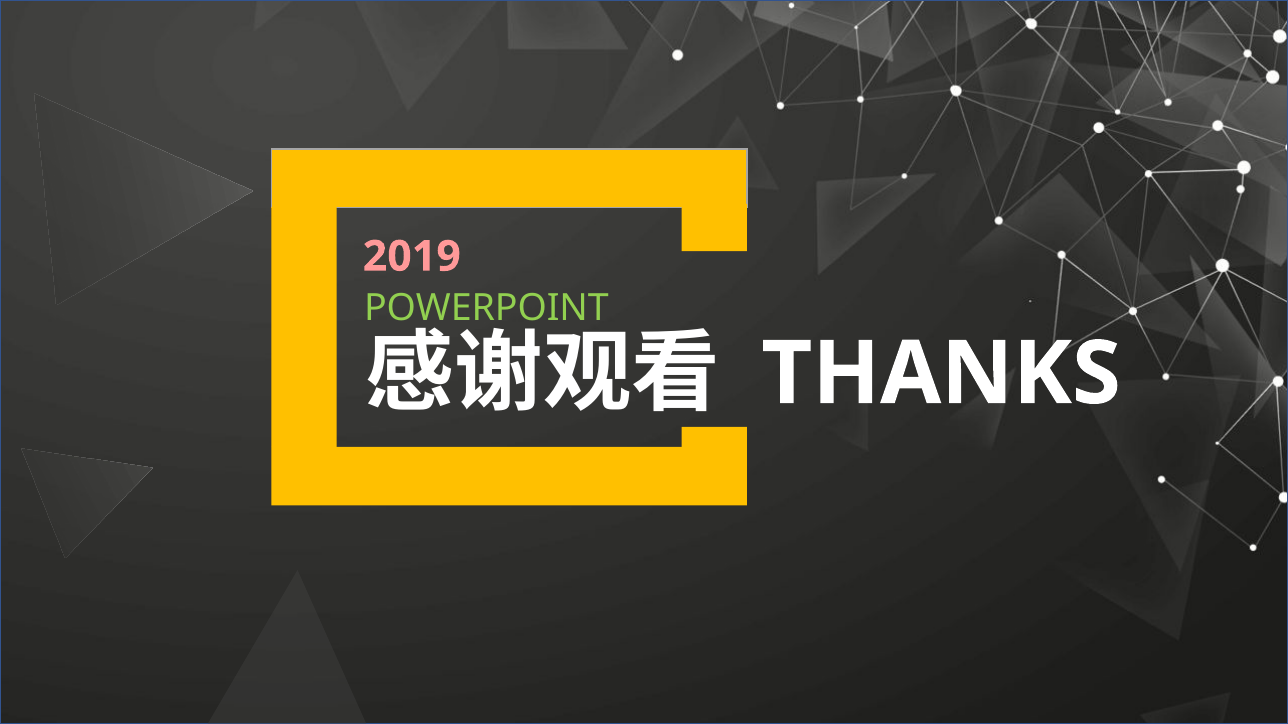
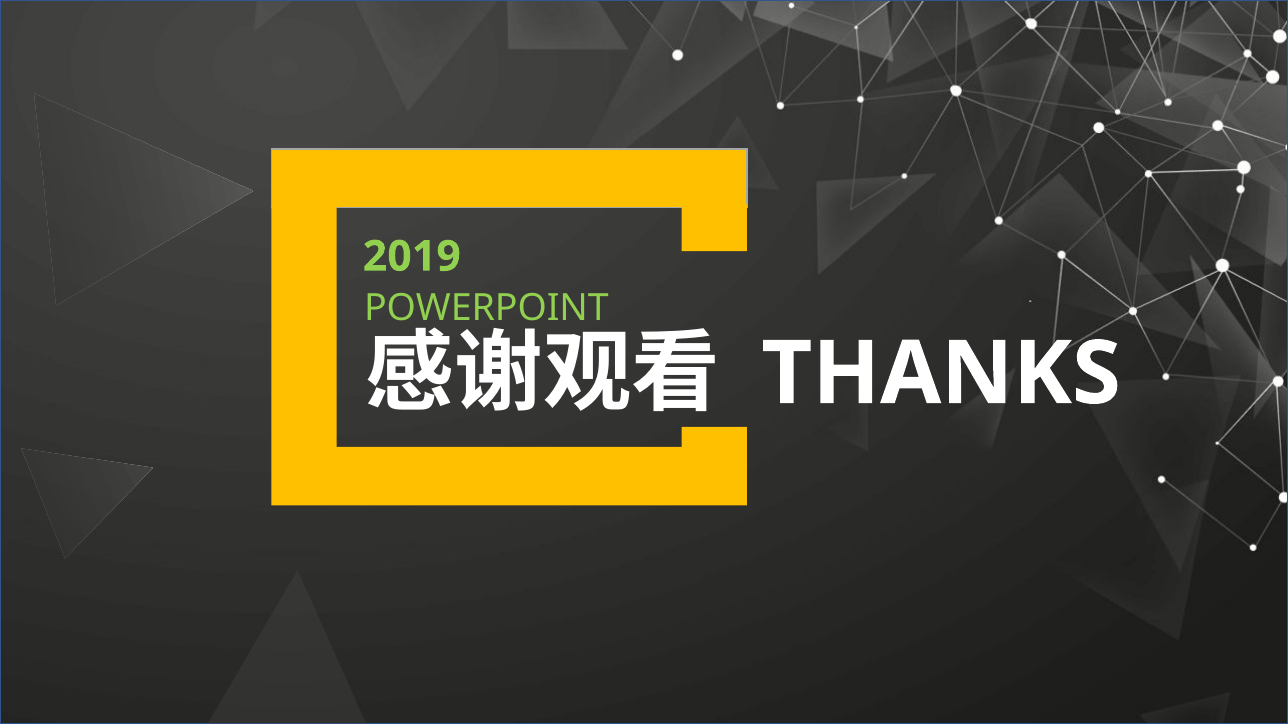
2019 colour: pink -> light green (412, 257)
